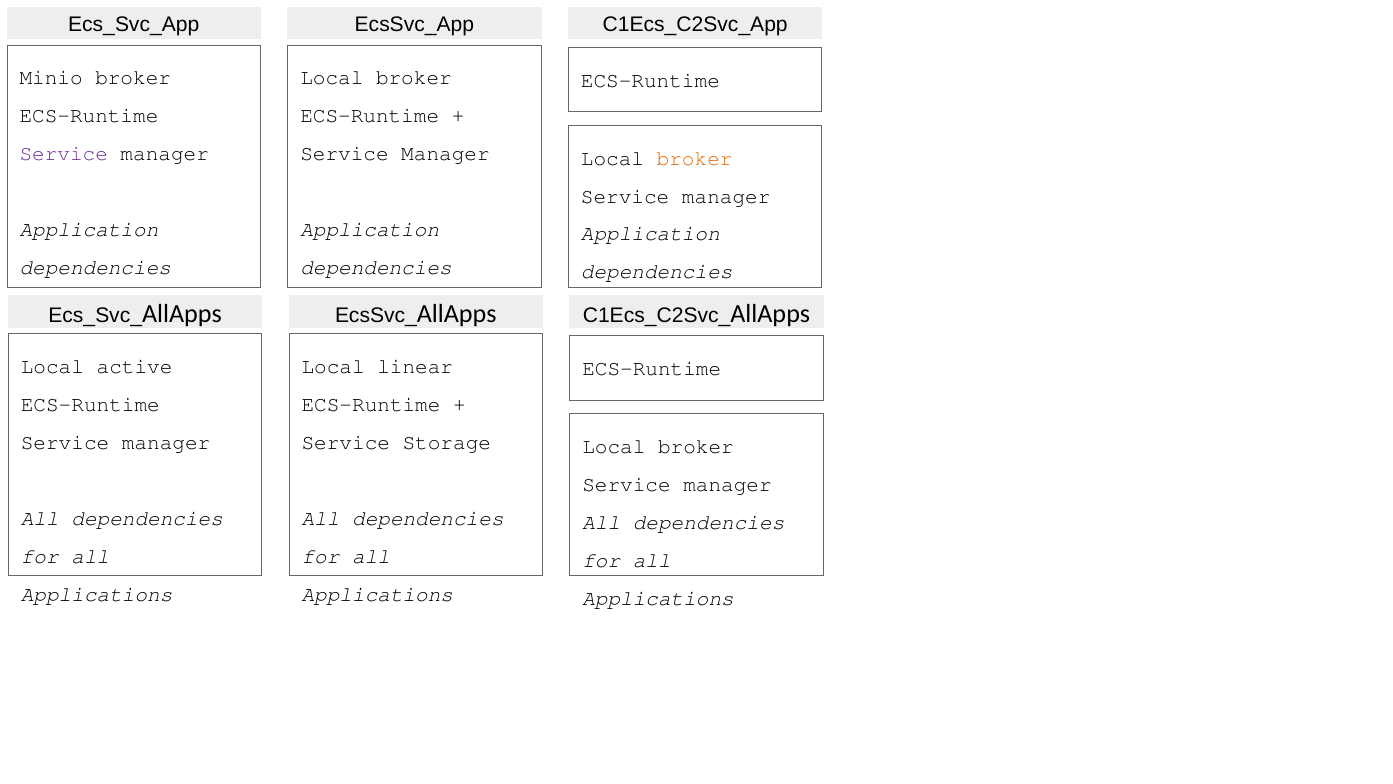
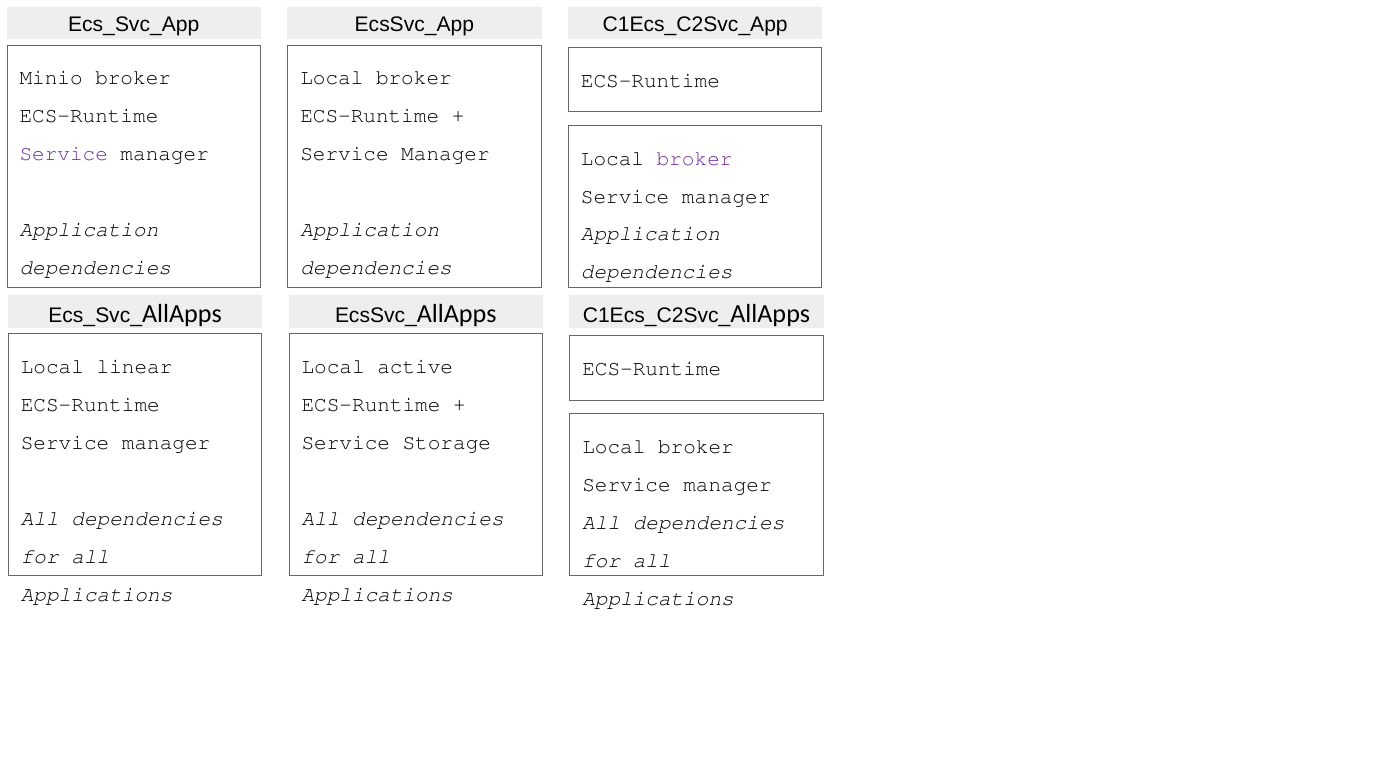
broker colour: orange -> purple (695, 158)
active: active -> linear (135, 366)
linear: linear -> active (415, 366)
